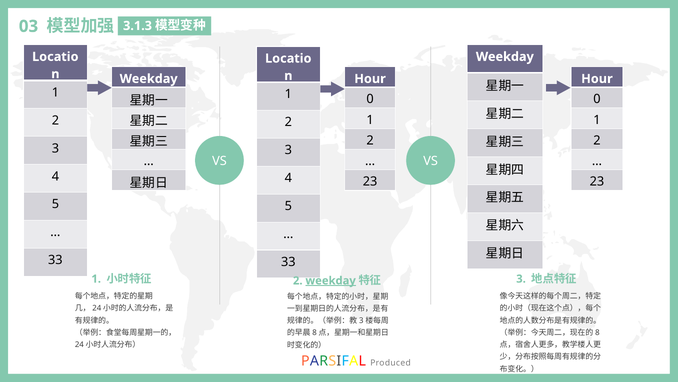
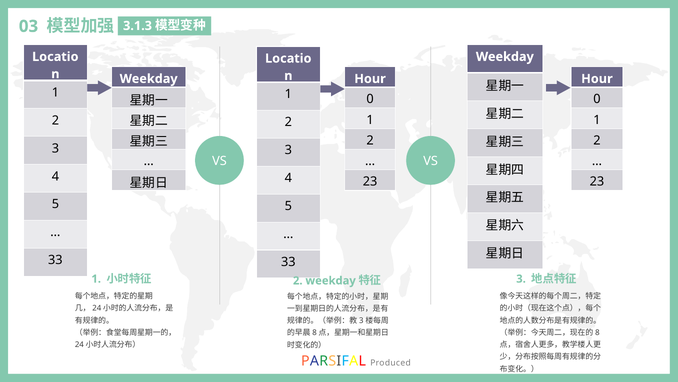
weekday underline: present -> none (331, 280)
